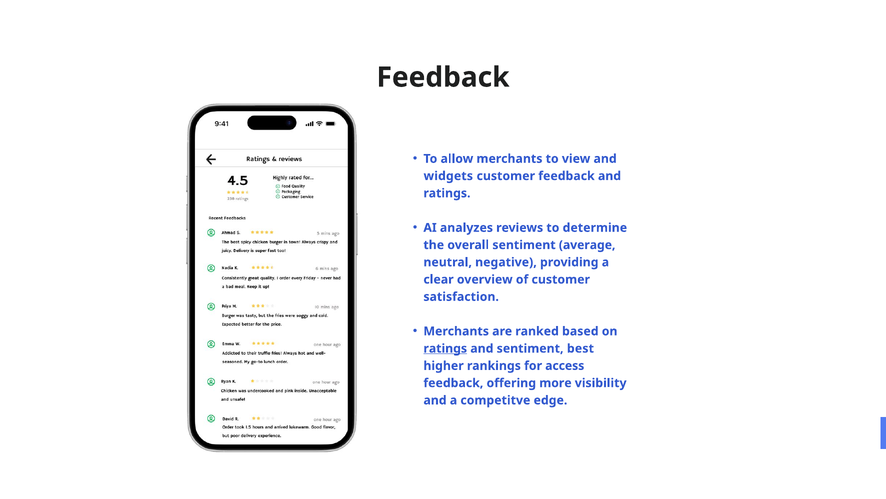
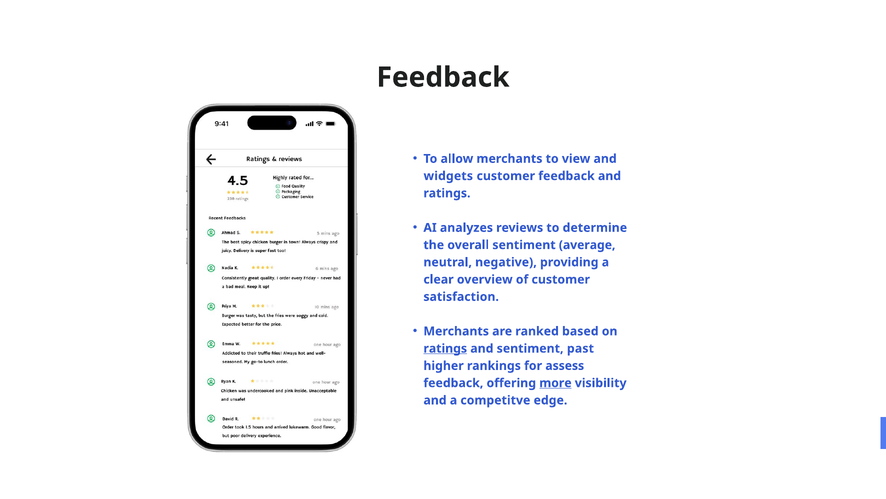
best: best -> past (580, 348)
access: access -> assess (565, 365)
more underline: none -> present (555, 383)
